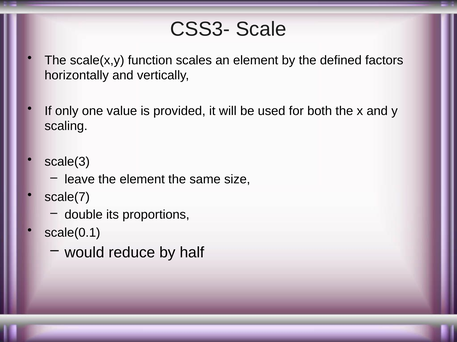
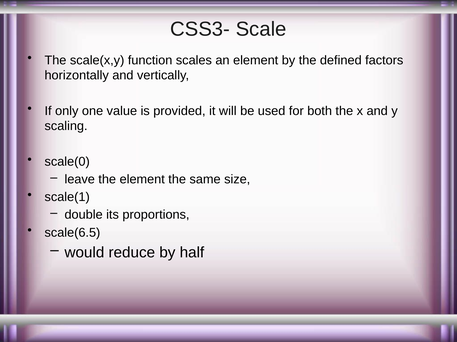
scale(3: scale(3 -> scale(0 (67, 162)
scale(7: scale(7 -> scale(1 (67, 197)
scale(0.1: scale(0.1 -> scale(6.5 (72, 233)
